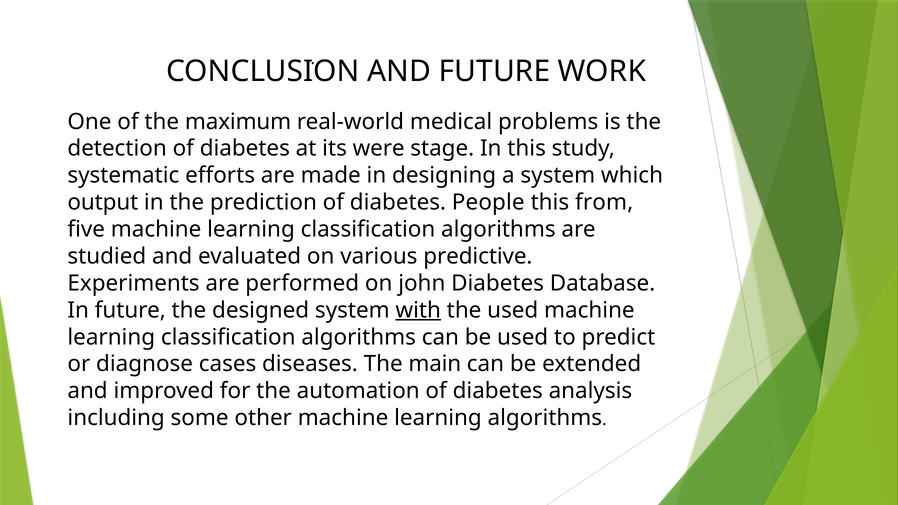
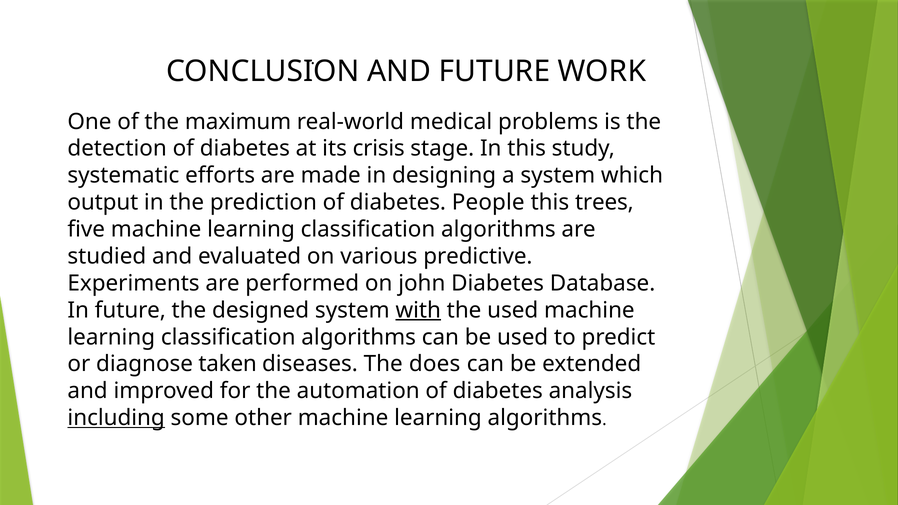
were: were -> crisis (379, 149)
from: from -> trees (604, 202)
cases: cases -> taken (228, 364)
main: main -> does (435, 364)
including underline: none -> present (116, 418)
